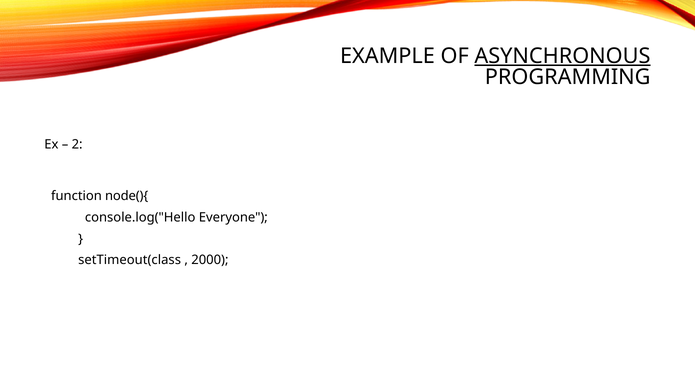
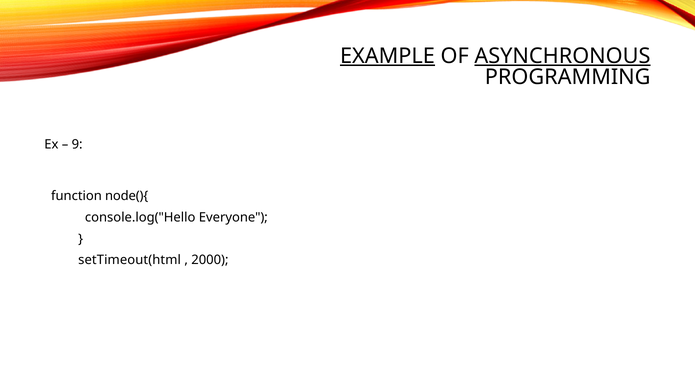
EXAMPLE underline: none -> present (387, 56)
2: 2 -> 9 (77, 144)
setTimeout(class: setTimeout(class -> setTimeout(html (130, 260)
